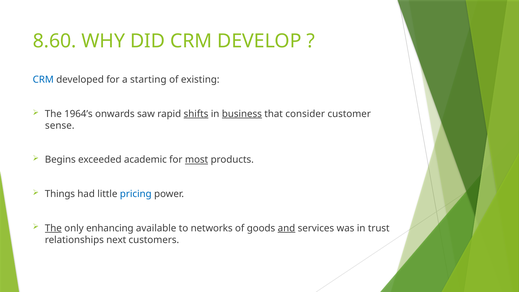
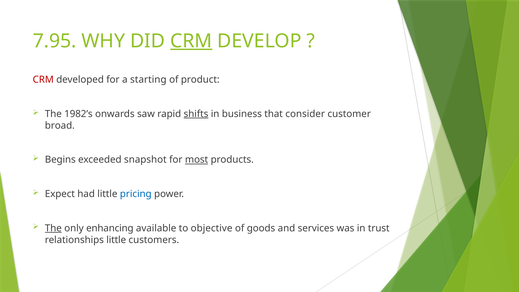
8.60: 8.60 -> 7.95 (55, 41)
CRM underline: none -> present (191, 41)
CRM colour: blue -> red (43, 80)
existing: existing -> product (200, 80)
1964’s: 1964’s -> 1982’s (78, 114)
business underline: present -> none (242, 114)
sense: sense -> broad (60, 126)
academic: academic -> snapshot (145, 160)
Things: Things -> Expect (60, 194)
networks: networks -> objective (212, 228)
and underline: present -> none (286, 228)
relationships next: next -> little (116, 240)
